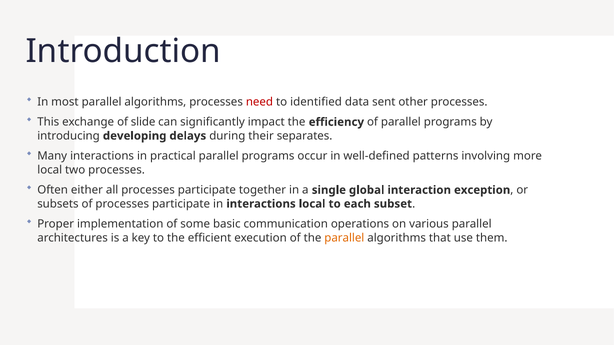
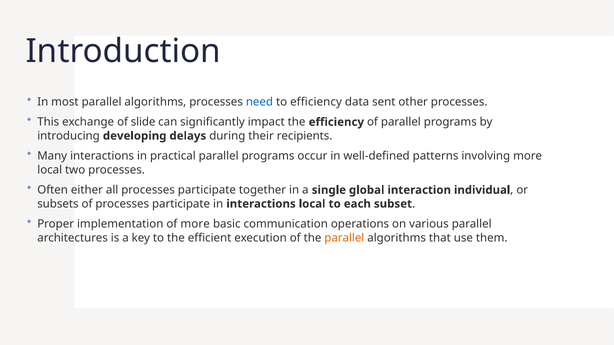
need colour: red -> blue (259, 102)
to identified: identified -> efficiency (316, 102)
separates: separates -> recipients (305, 136)
exception: exception -> individual (482, 190)
of some: some -> more (195, 224)
